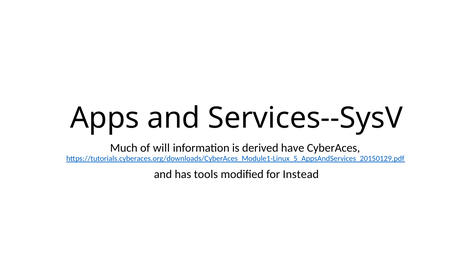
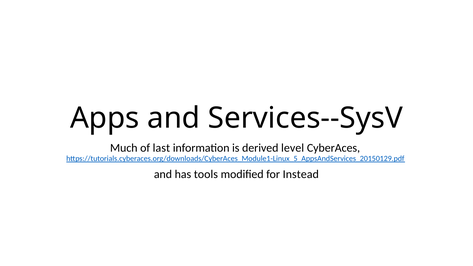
will: will -> last (161, 148)
have: have -> level (293, 148)
